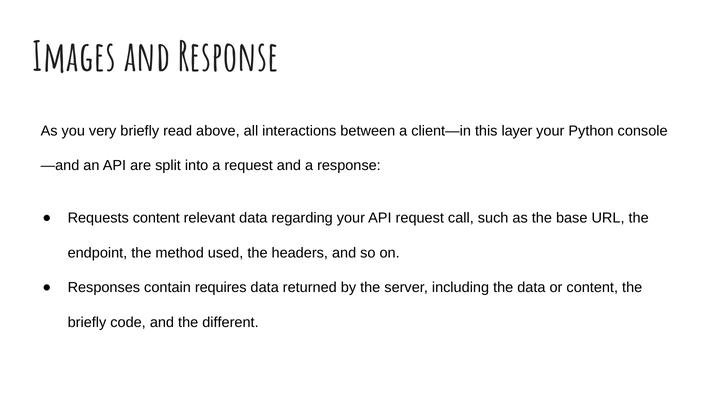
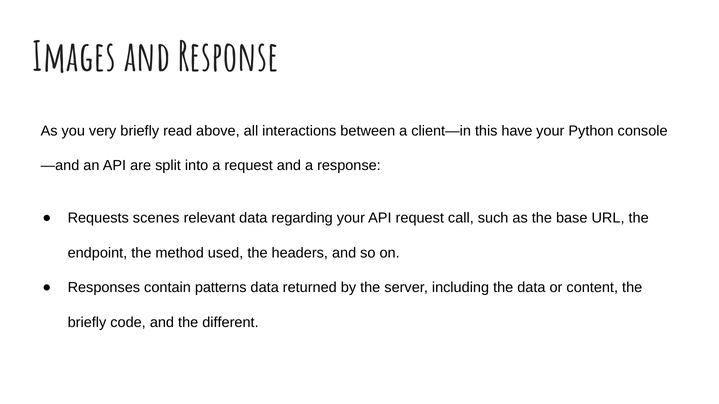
layer: layer -> have (517, 131)
Requests content: content -> scenes (156, 218)
requires: requires -> patterns (221, 288)
